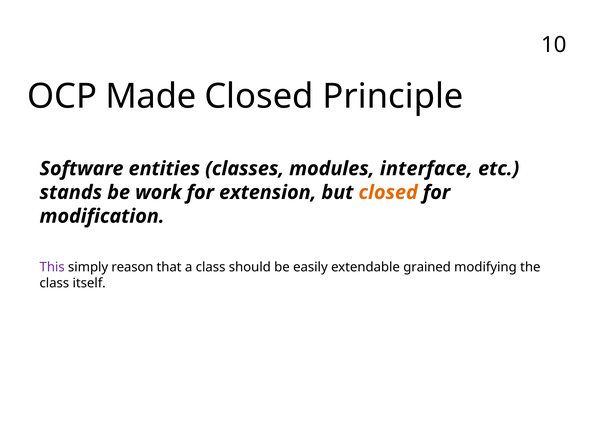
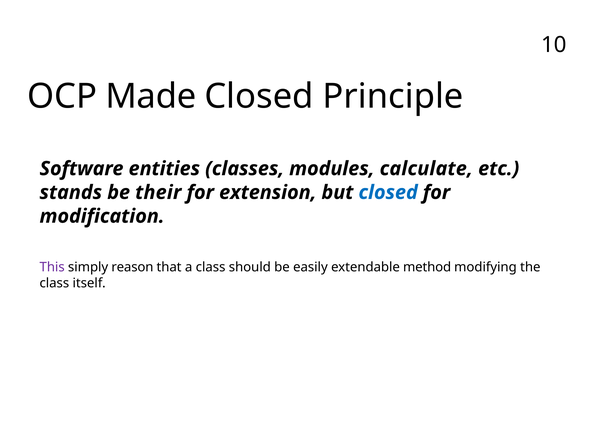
interface: interface -> calculate (426, 168)
work: work -> their (158, 192)
closed colour: orange -> blue (388, 192)
grained: grained -> method (427, 267)
